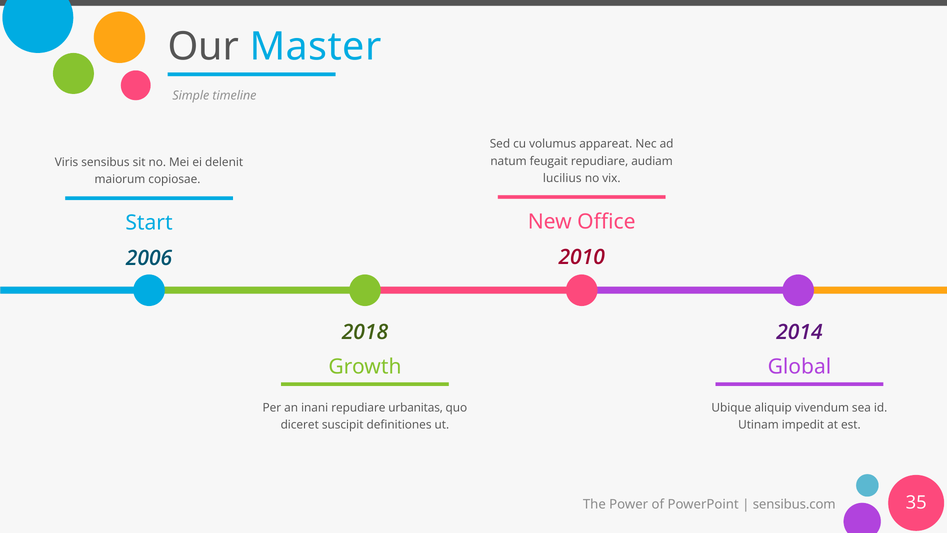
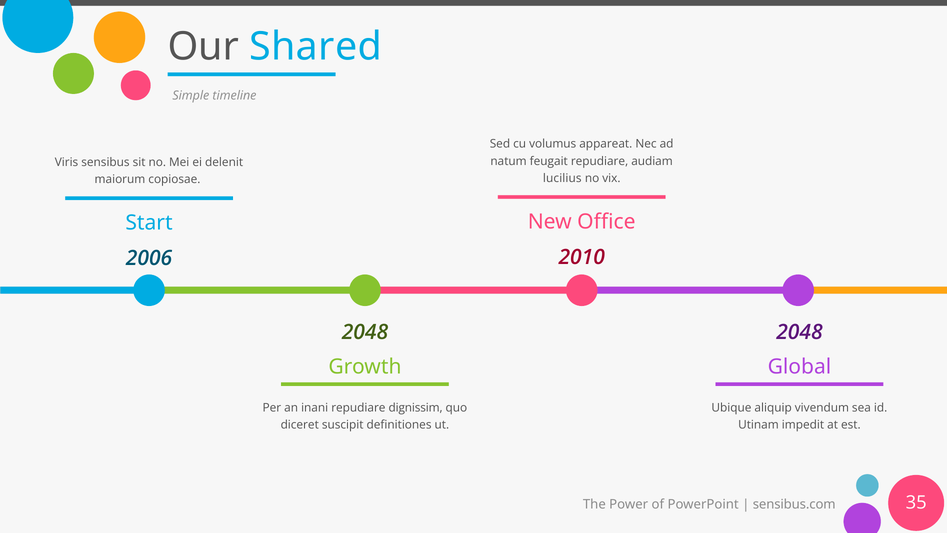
Master: Master -> Shared (316, 47)
2018: 2018 -> 2048 (365, 332)
2014: 2014 -> 2048 (799, 332)
urbanitas: urbanitas -> dignissim (416, 408)
